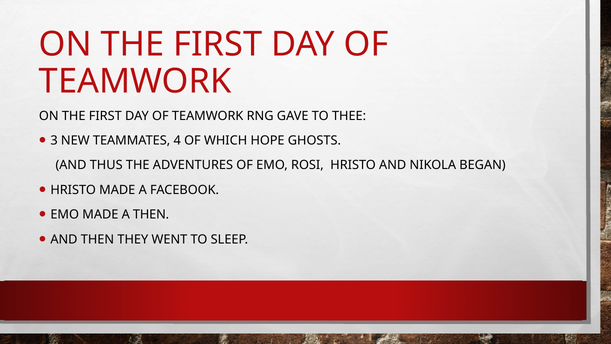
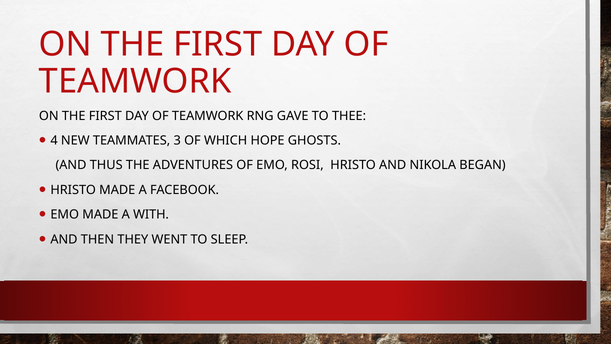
3: 3 -> 4 (54, 140)
4: 4 -> 3 (177, 140)
A THEN: THEN -> WITH (151, 215)
